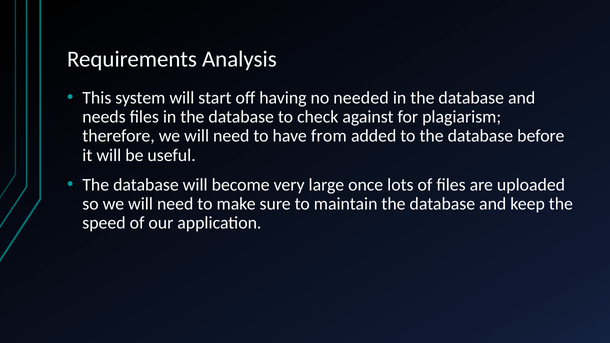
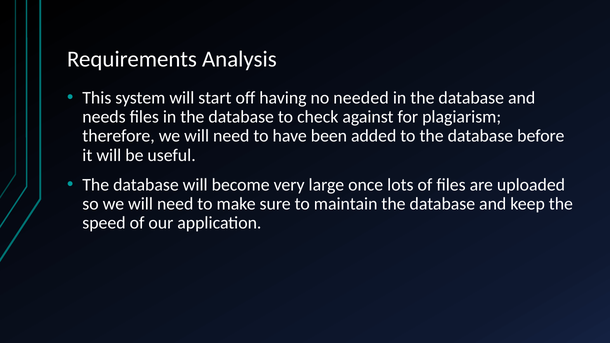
from: from -> been (329, 136)
